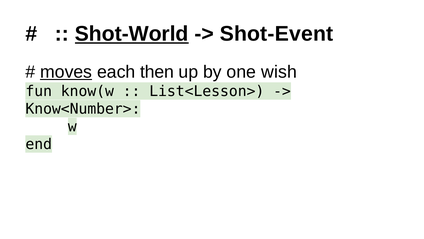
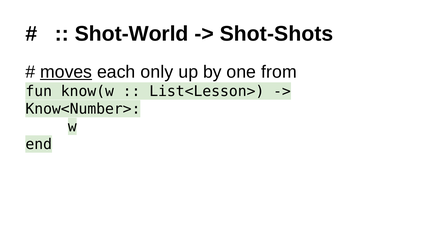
Shot-World underline: present -> none (132, 34)
Shot-Event: Shot-Event -> Shot-Shots (277, 34)
then: then -> only (157, 72)
wish: wish -> from (279, 72)
